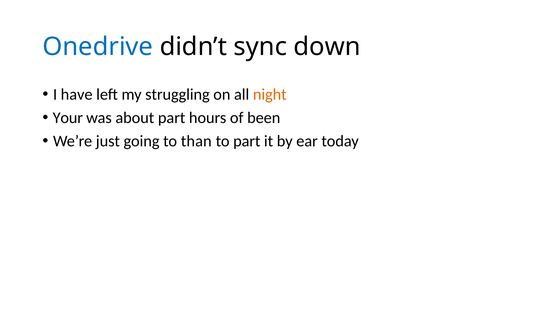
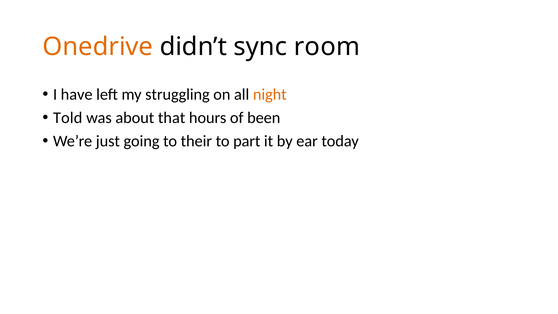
Onedrive colour: blue -> orange (98, 47)
down: down -> room (327, 47)
Your: Your -> Told (68, 118)
about part: part -> that (172, 118)
than: than -> their (196, 141)
